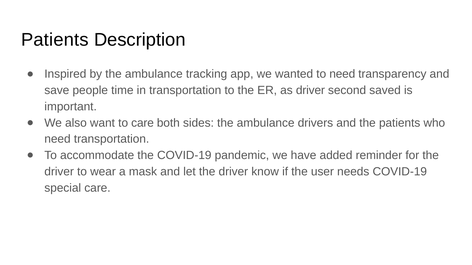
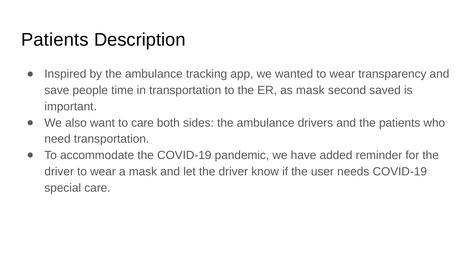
wanted to need: need -> wear (342, 74)
as driver: driver -> mask (310, 91)
